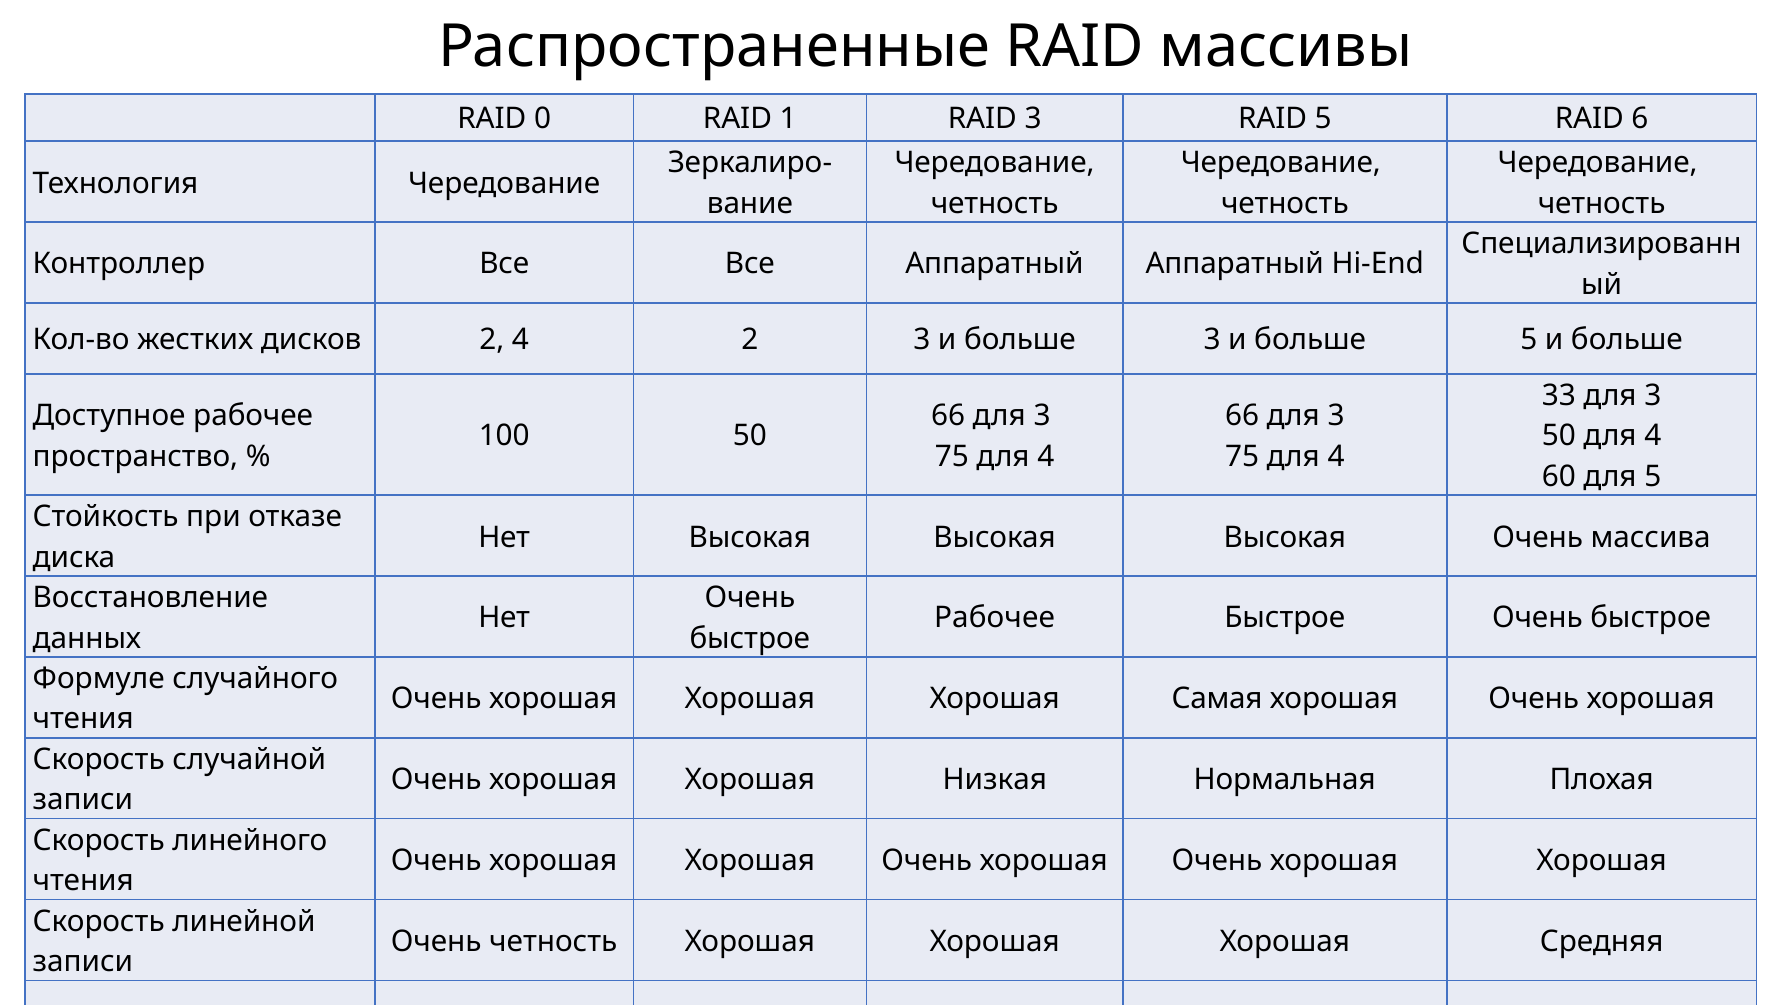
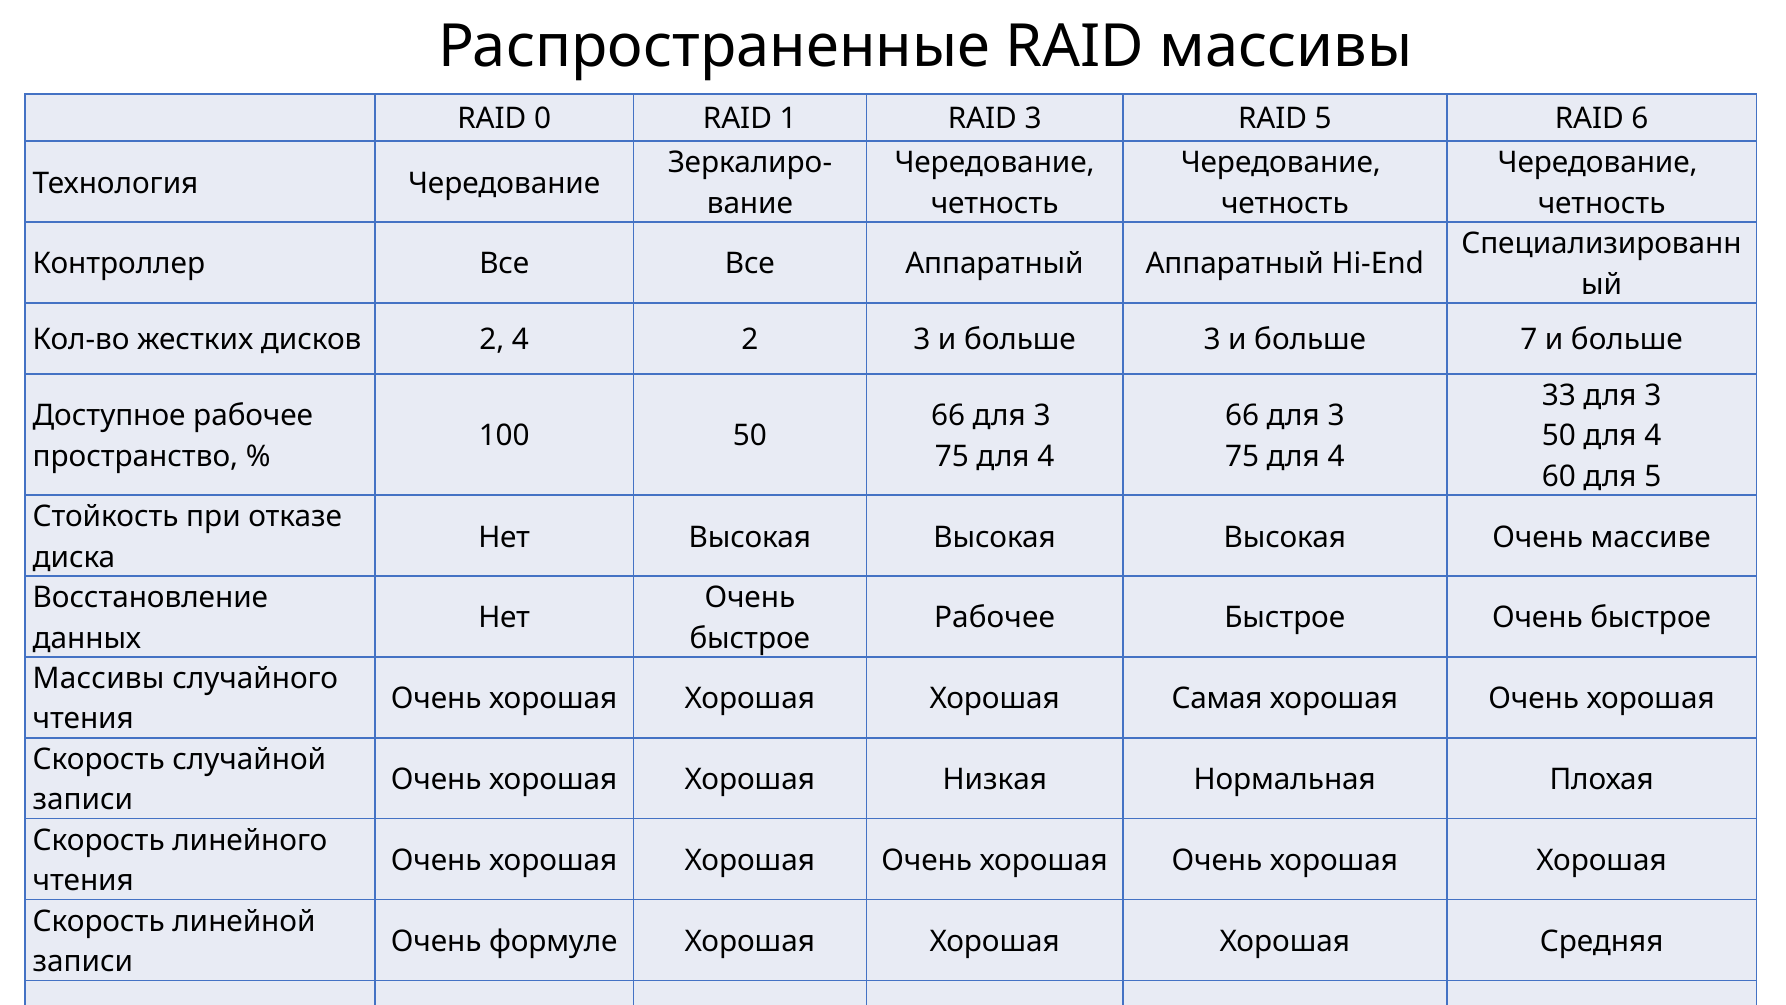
больше 5: 5 -> 7 (1529, 340)
массива: массива -> массиве (1651, 537)
Формуле: Формуле -> Массивы (99, 678)
Очень четность: четность -> формуле (553, 941)
